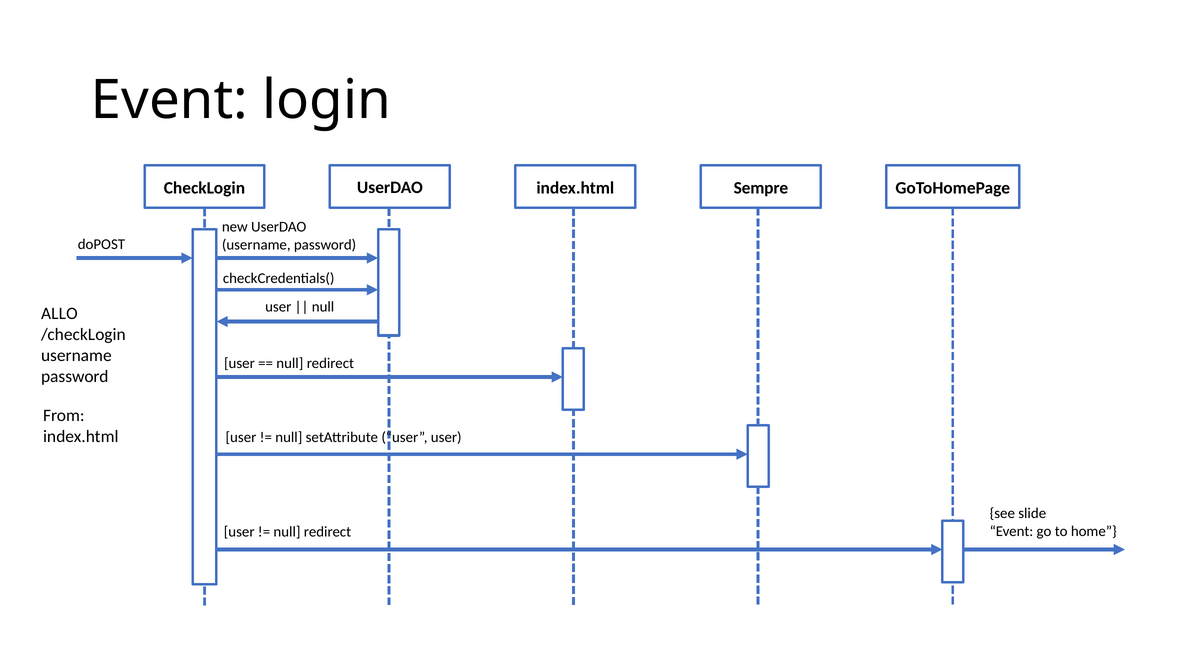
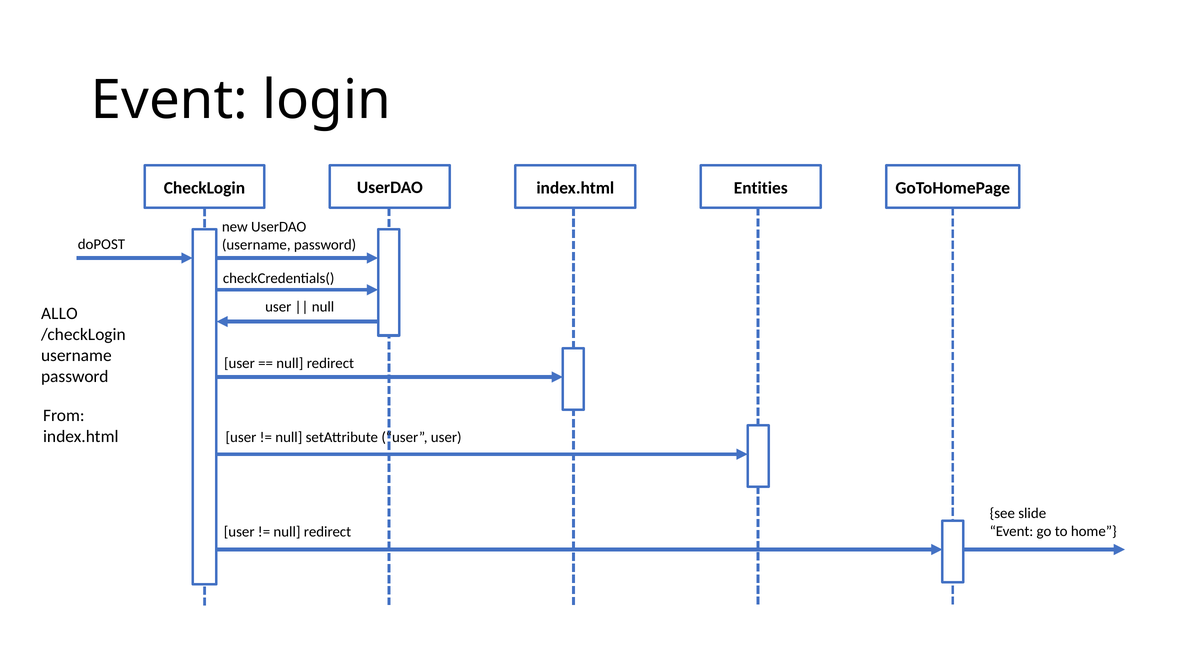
Sempre: Sempre -> Entities (761, 188)
